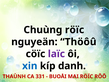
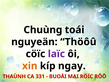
Chuùng röïc: röïc -> toái (75, 30)
xin colour: blue -> orange (30, 66)
danh: danh -> ngay (72, 66)
